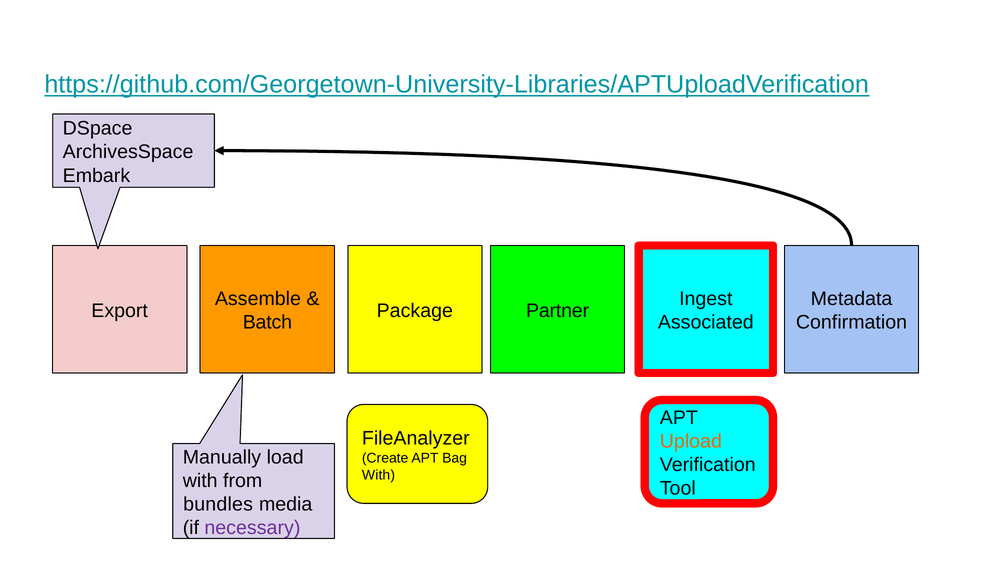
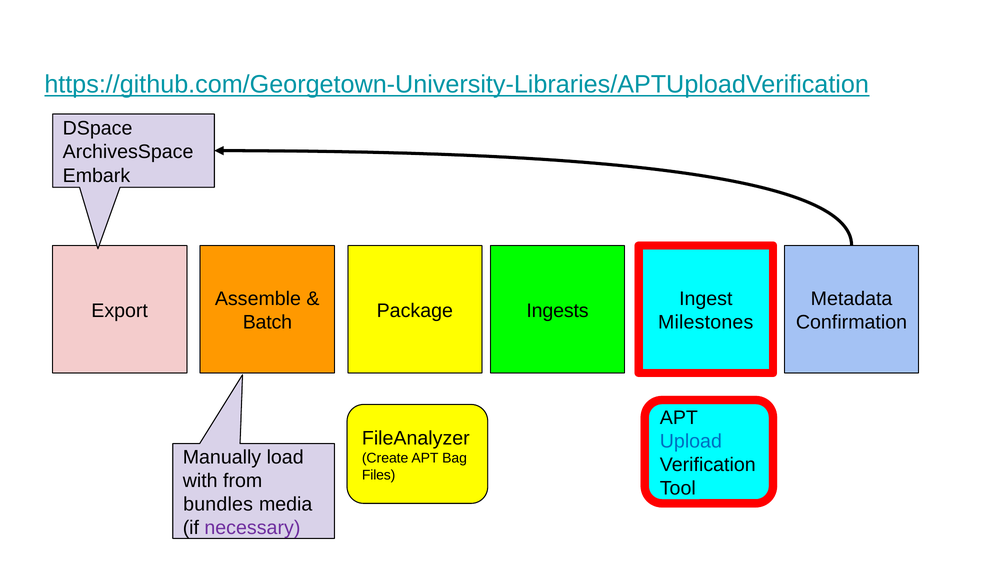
Partner: Partner -> Ingests (558, 310)
Associated: Associated -> Milestones (706, 322)
Upload colour: orange -> blue (691, 441)
With: With -> Files (379, 475)
